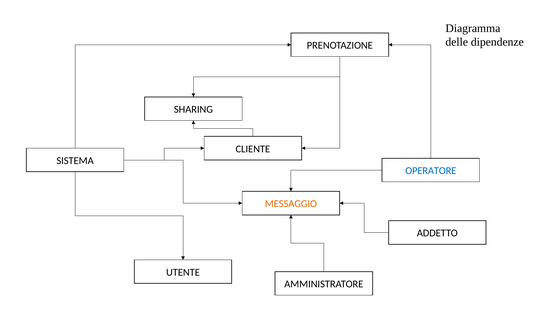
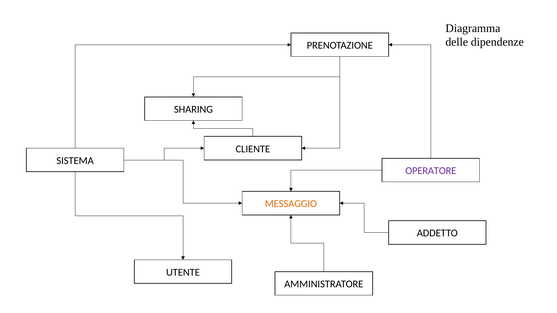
OPERATORE colour: blue -> purple (431, 171)
